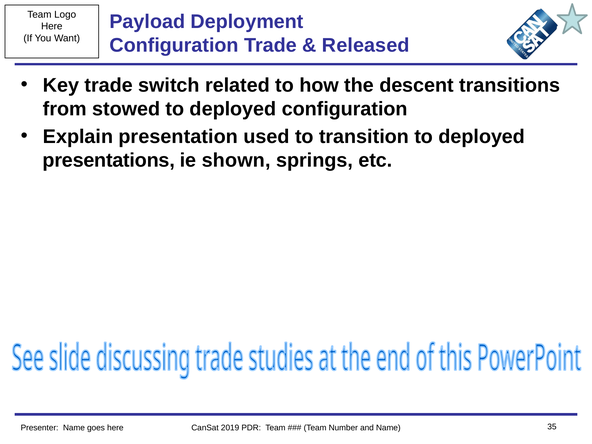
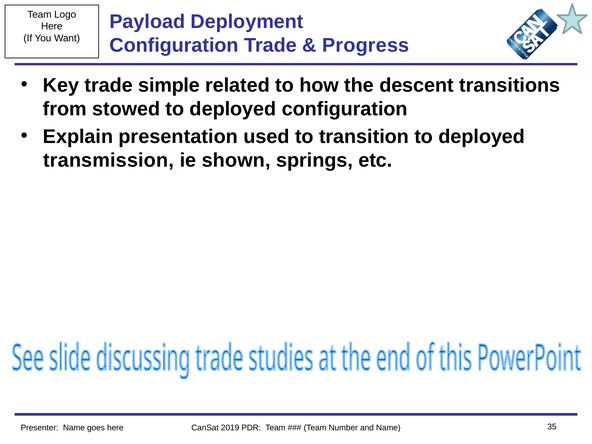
Released: Released -> Progress (366, 45)
switch: switch -> simple (169, 85)
presentations: presentations -> transmission (109, 160)
